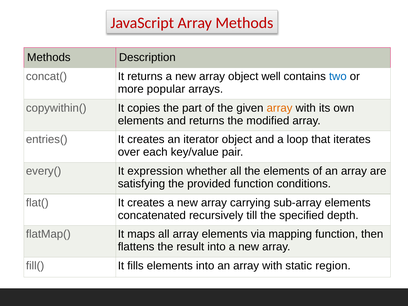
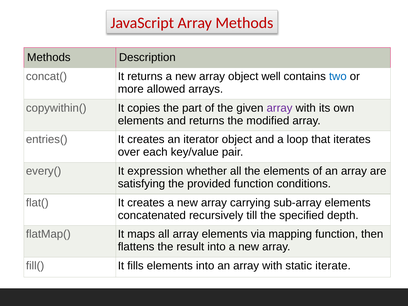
popular: popular -> allowed (166, 89)
array colour: orange -> purple (280, 108)
region: region -> iterate (333, 266)
